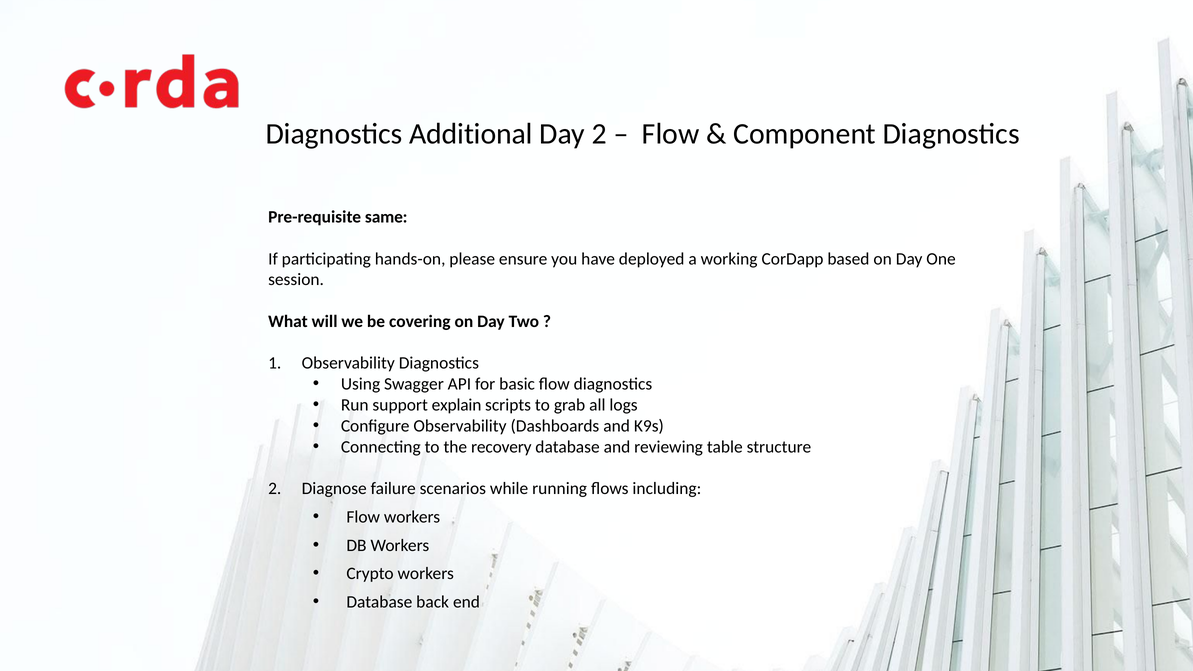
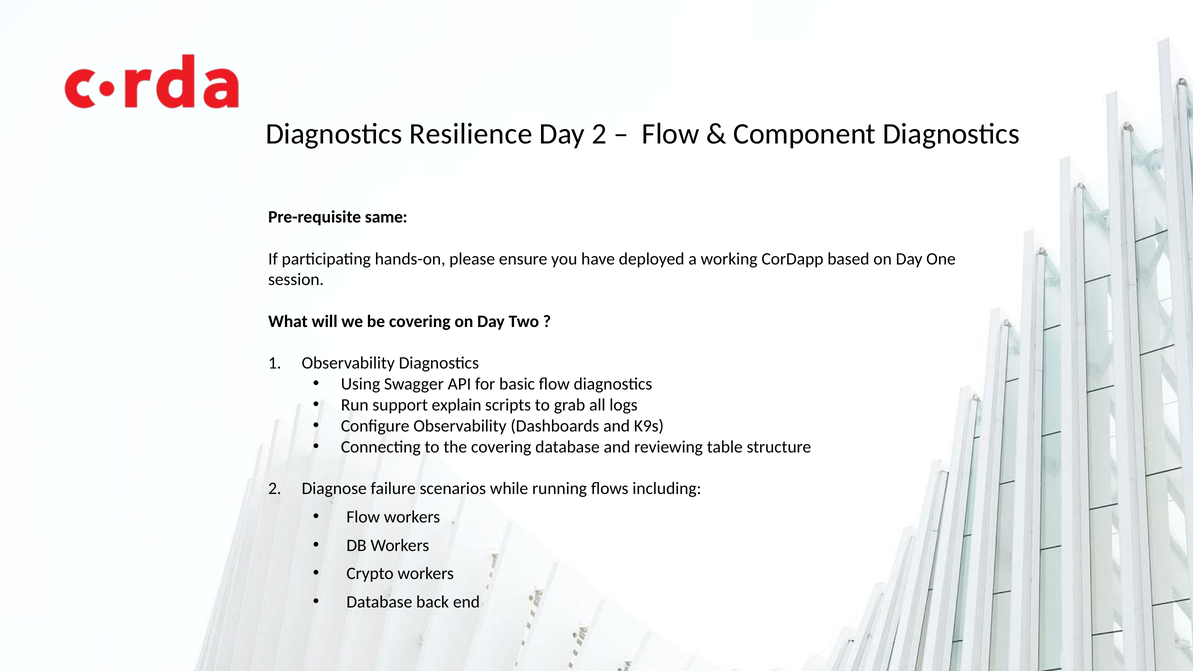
Additional: Additional -> Resilience (471, 134)
the recovery: recovery -> covering (501, 447)
